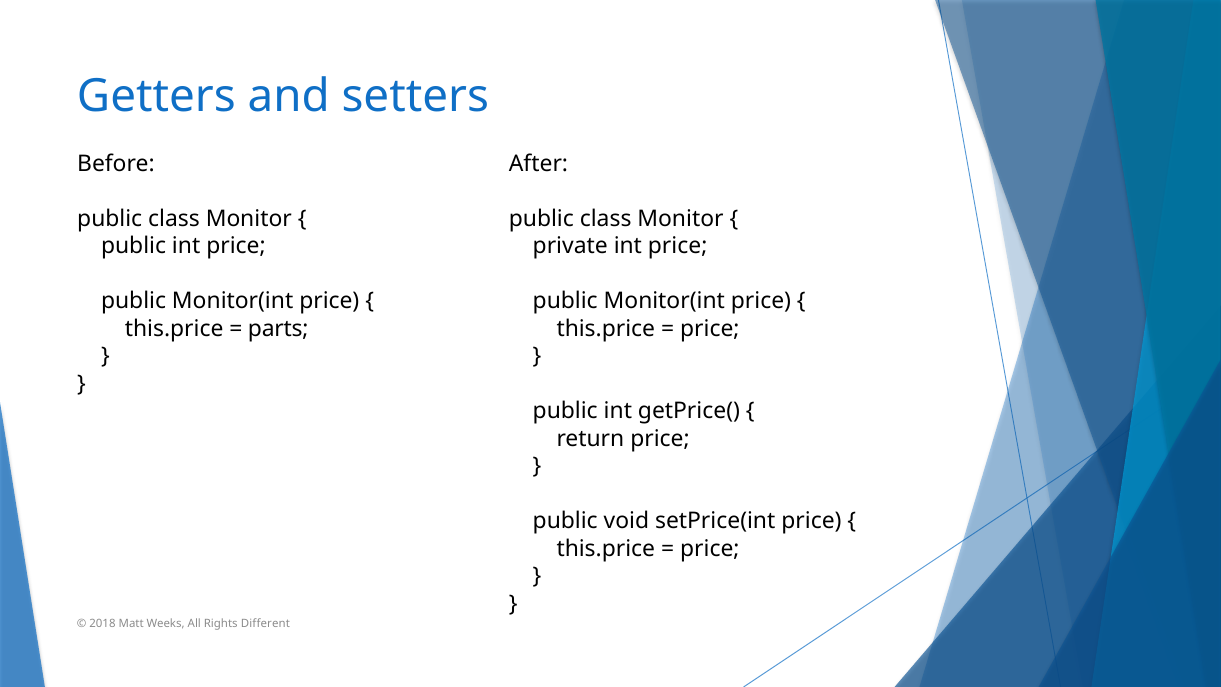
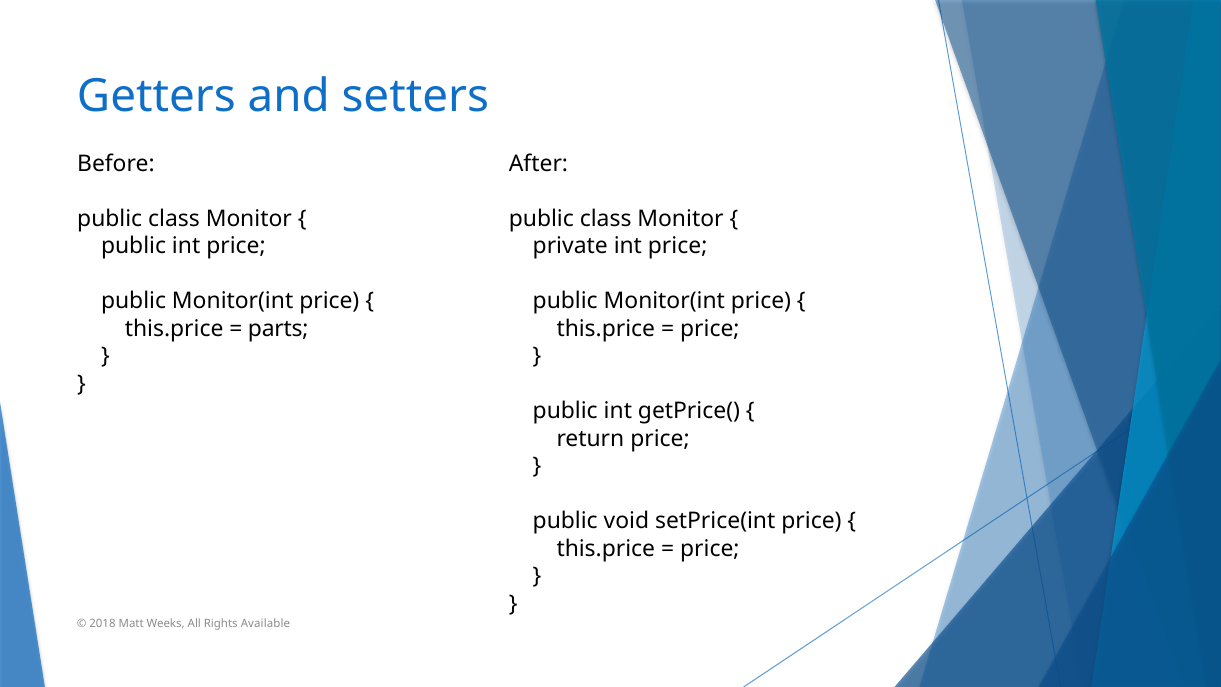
Different: Different -> Available (265, 623)
